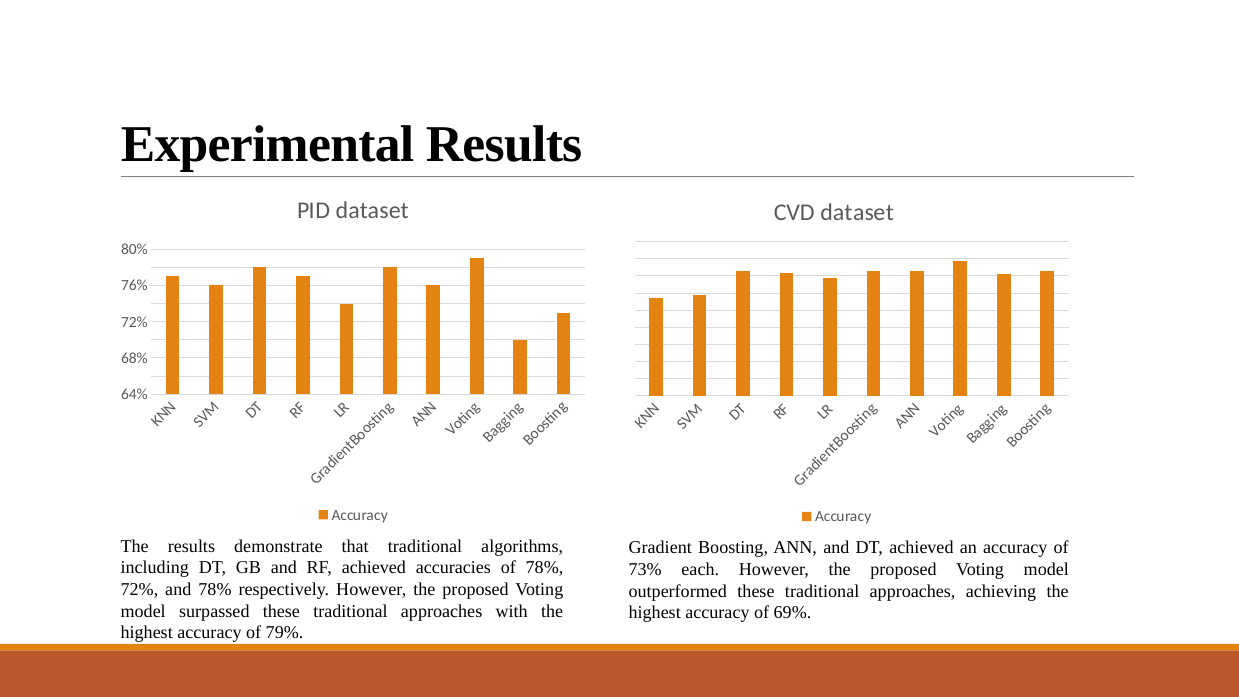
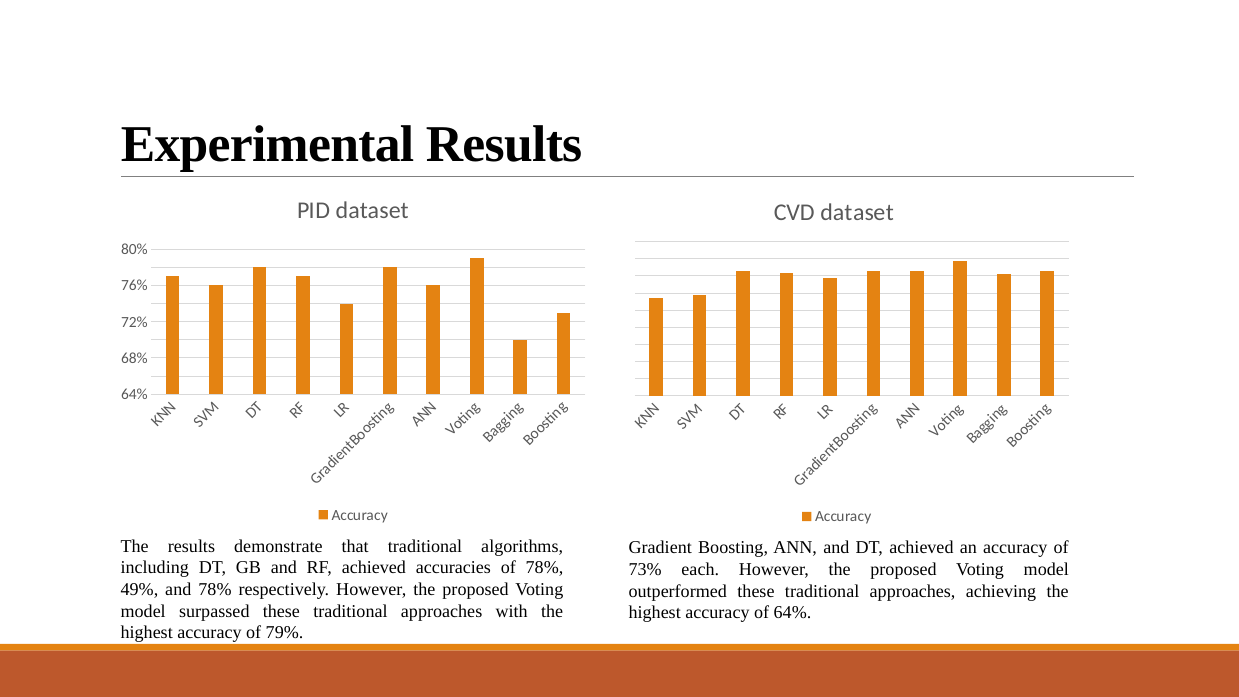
72%: 72% -> 49% (139, 590)
of 69%: 69% -> 64% (793, 613)
